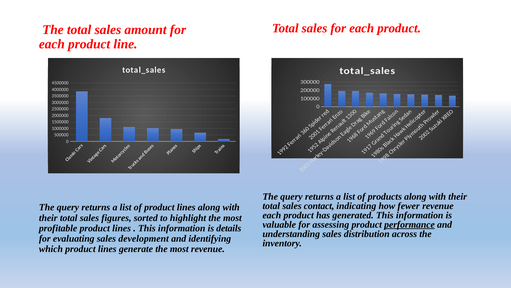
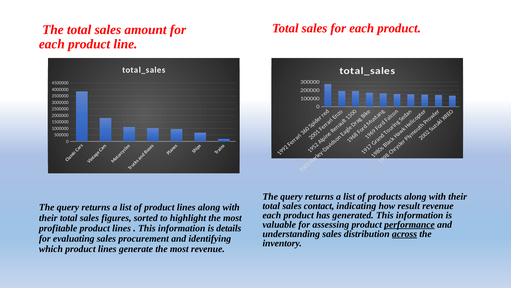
fewer: fewer -> result (409, 205)
across underline: none -> present (404, 233)
development: development -> procurement (144, 238)
